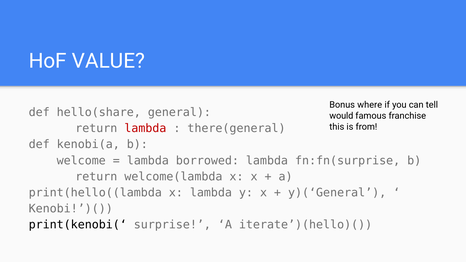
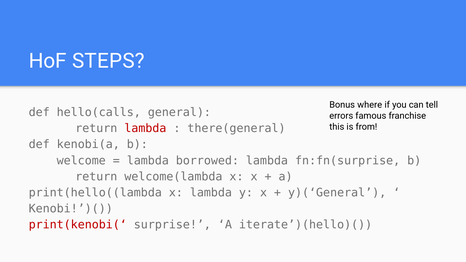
VALUE: VALUE -> STEPS (108, 61)
hello(share: hello(share -> hello(calls (99, 112)
would: would -> errors (341, 116)
print(kenobi(‘ colour: black -> red (78, 225)
